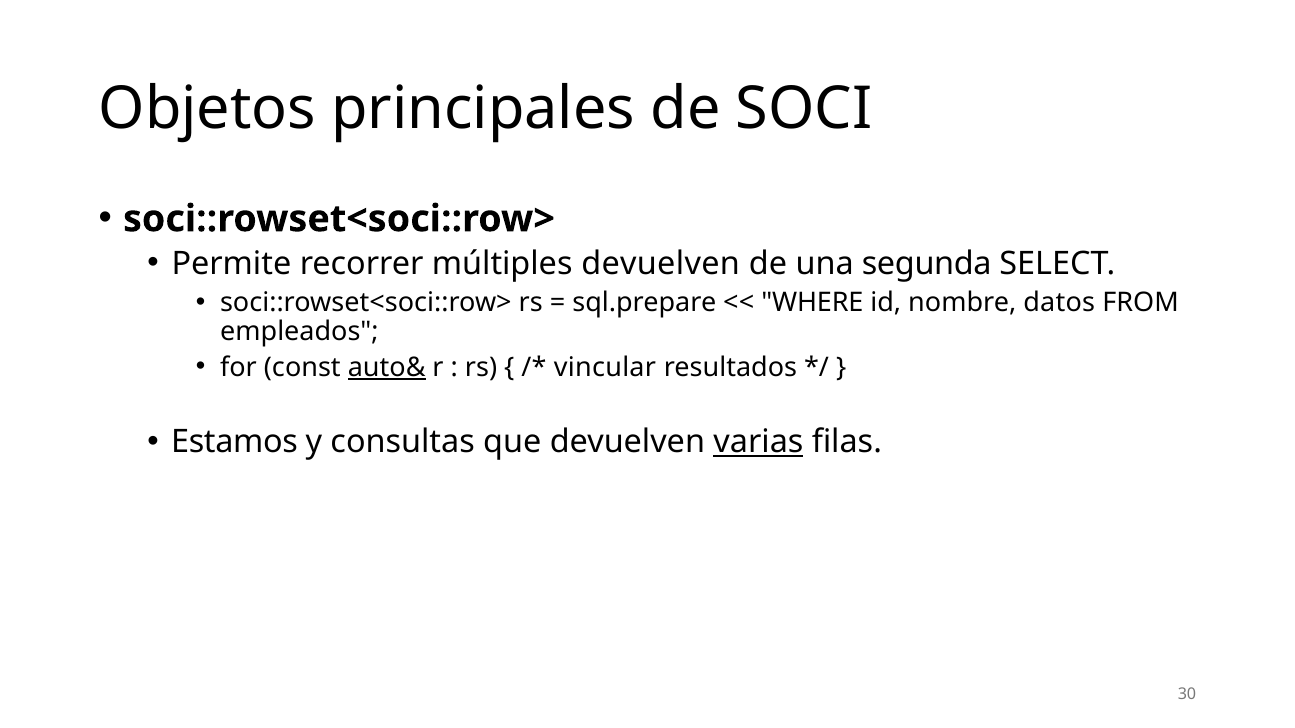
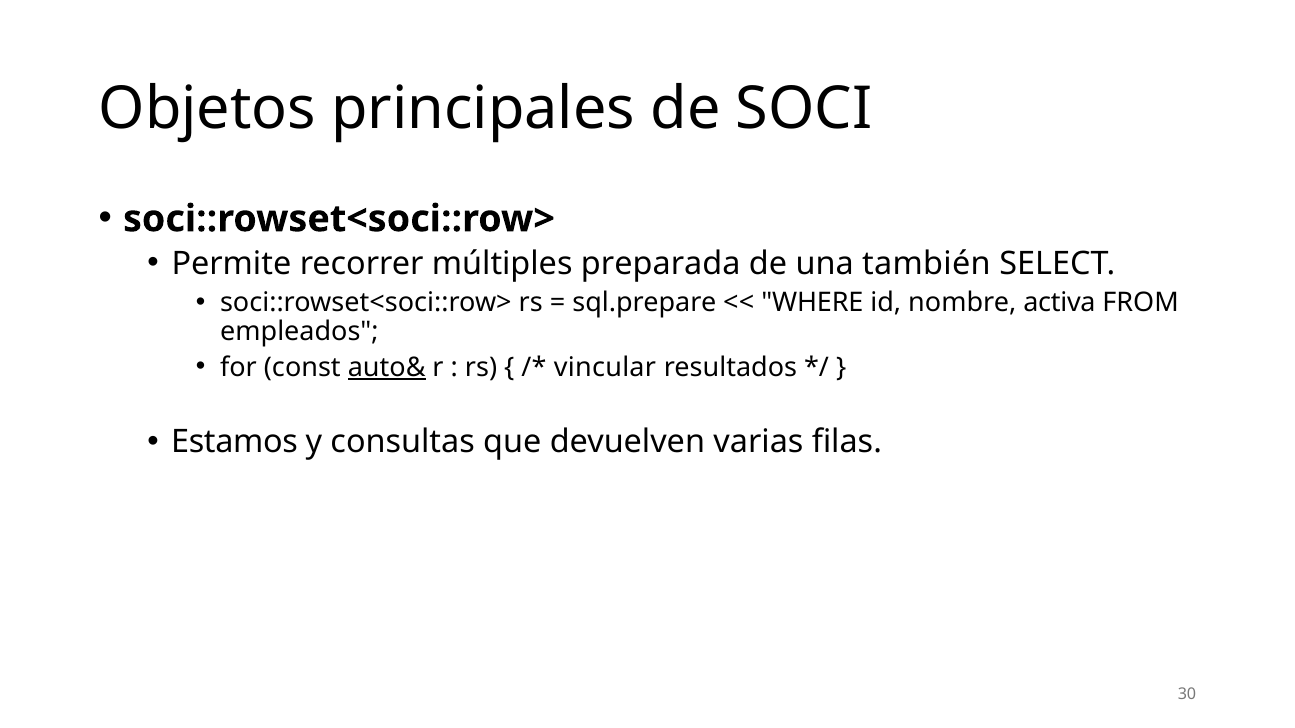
múltiples devuelven: devuelven -> preparada (661, 264)
segunda: segunda -> también (926, 264)
datos: datos -> activa (1059, 302)
varias underline: present -> none (758, 442)
